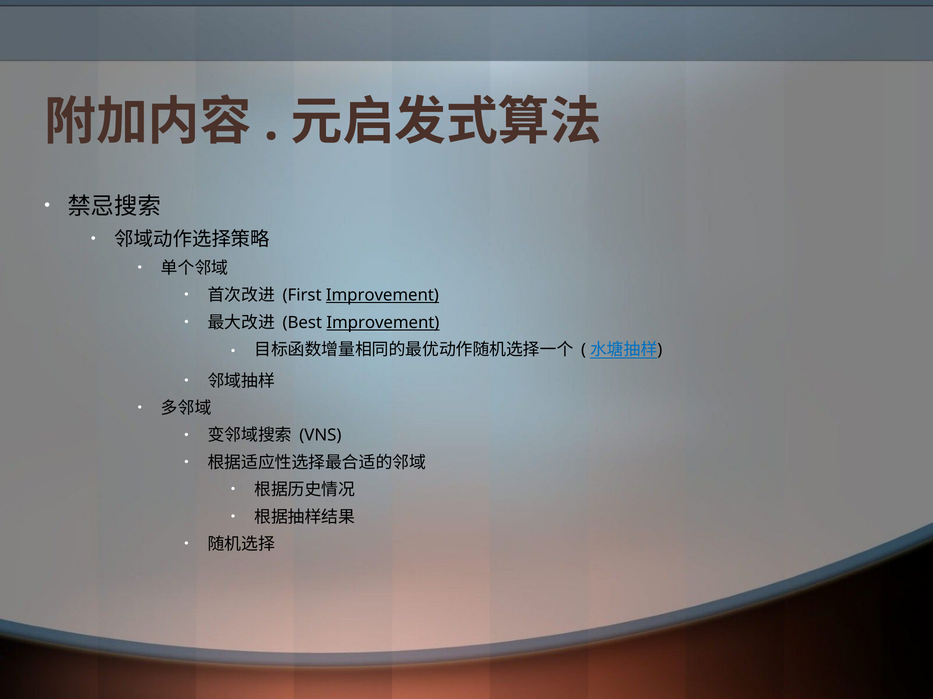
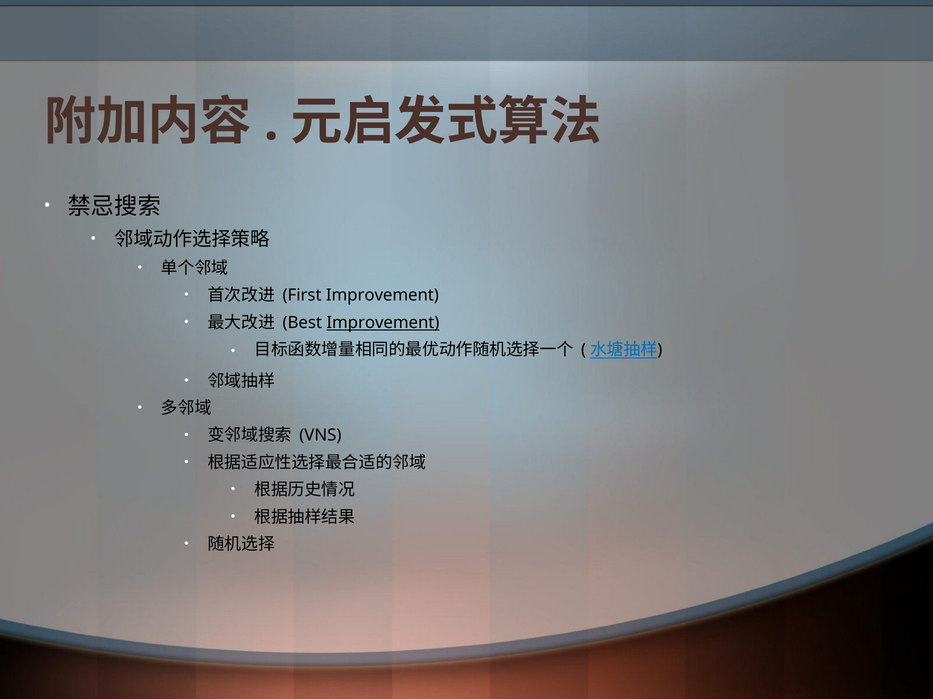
Improvement underline: present -> none (382, 296)
